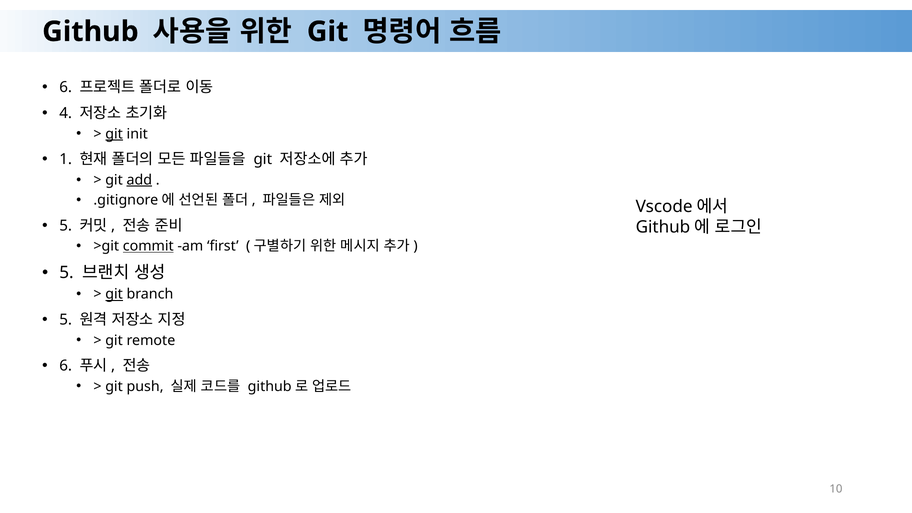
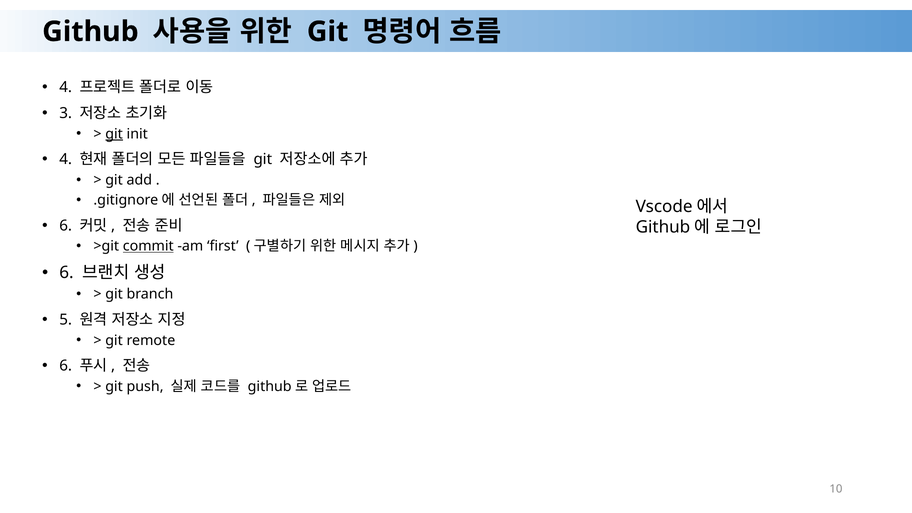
6: 6 -> 4 (66, 87)
4: 4 -> 3 (66, 113)
1: 1 -> 4 (66, 159)
add underline: present -> none (139, 180)
5: 5 -> 6 (66, 226)
5: 5 -> 6 (66, 273)
git underline: present -> none (114, 294)
